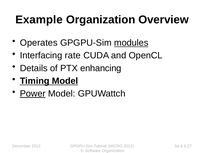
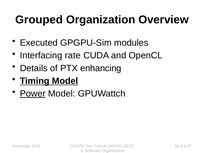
Example: Example -> Grouped (39, 20)
Operates: Operates -> Executed (39, 43)
modules underline: present -> none (131, 43)
